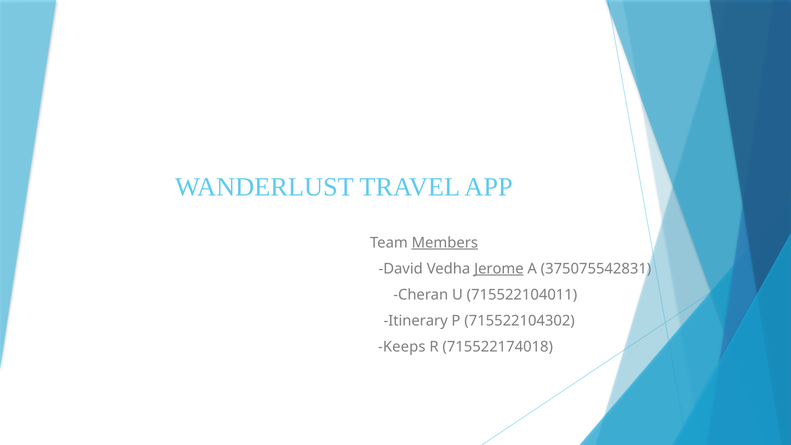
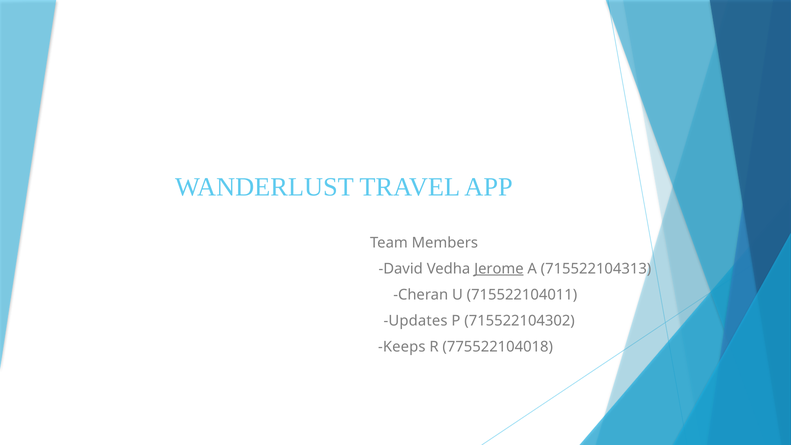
Members underline: present -> none (445, 243)
375075542831: 375075542831 -> 715522104313 (596, 269)
Itinerary: Itinerary -> Updates (416, 321)
715522174018: 715522174018 -> 775522104018 (498, 347)
